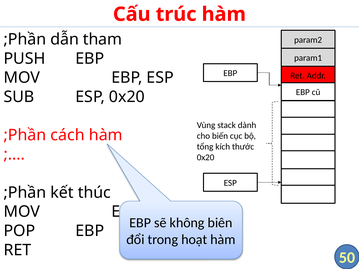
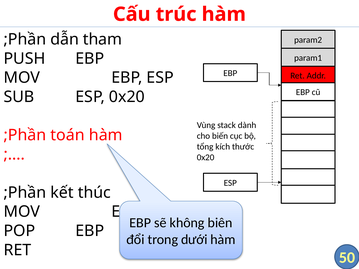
cách: cách -> toán (68, 135)
hoạt: hoạt -> dưới (194, 240)
